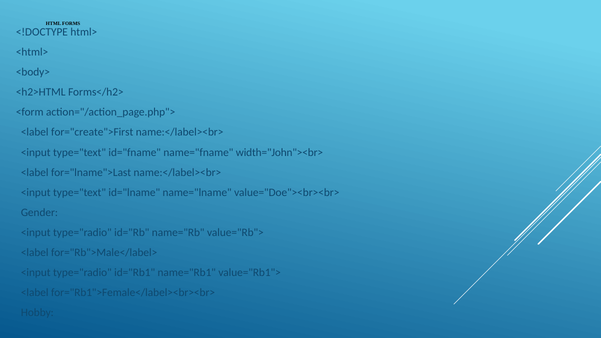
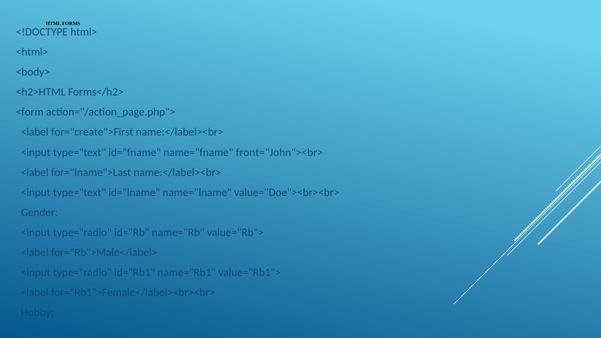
width="John"><br>: width="John"><br> -> front="John"><br> (279, 152)
